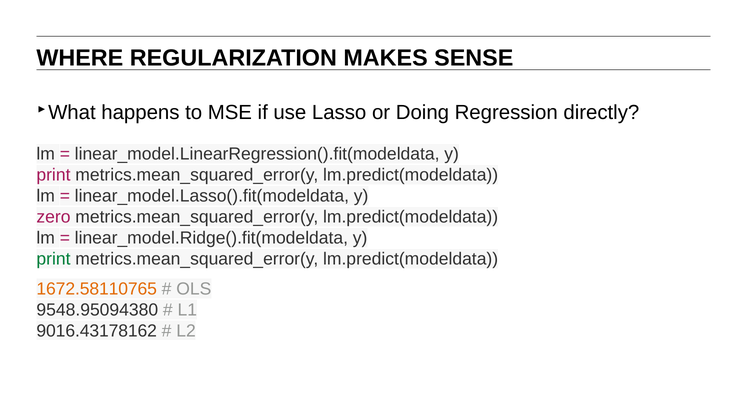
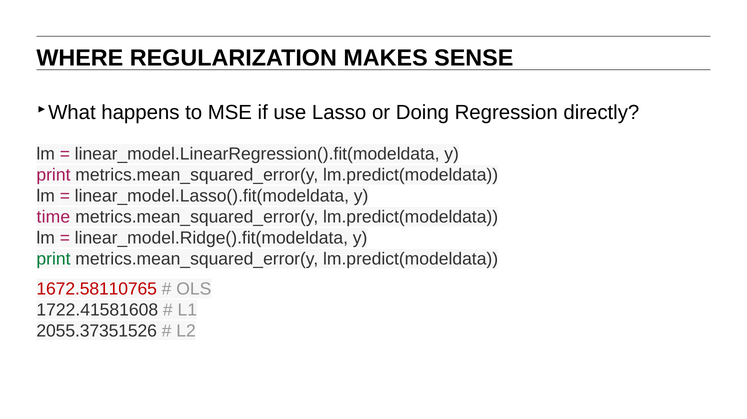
zero: zero -> time (53, 217)
1672.58110765 colour: orange -> red (97, 289)
9548.95094380: 9548.95094380 -> 1722.41581608 (97, 310)
9016.43178162: 9016.43178162 -> 2055.37351526 (97, 331)
